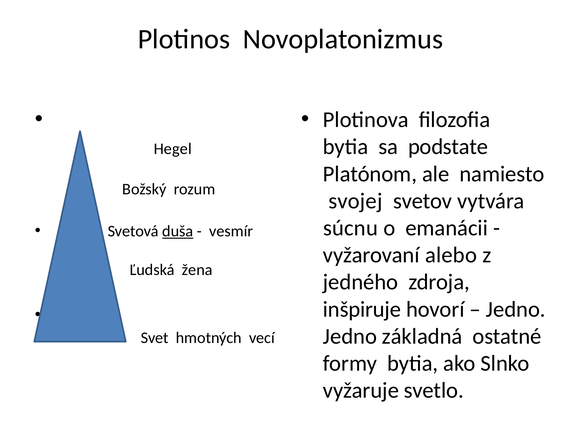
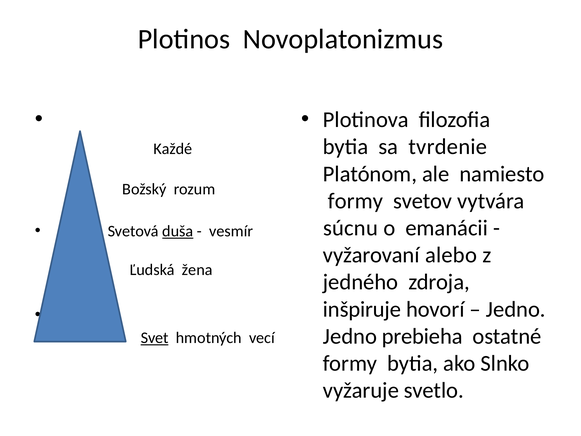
podstate: podstate -> tvrdenie (448, 147)
Hegel: Hegel -> Každé (173, 149)
svojej: svojej -> formy (356, 201)
základná: základná -> prebieha (422, 336)
Svet underline: none -> present (155, 338)
